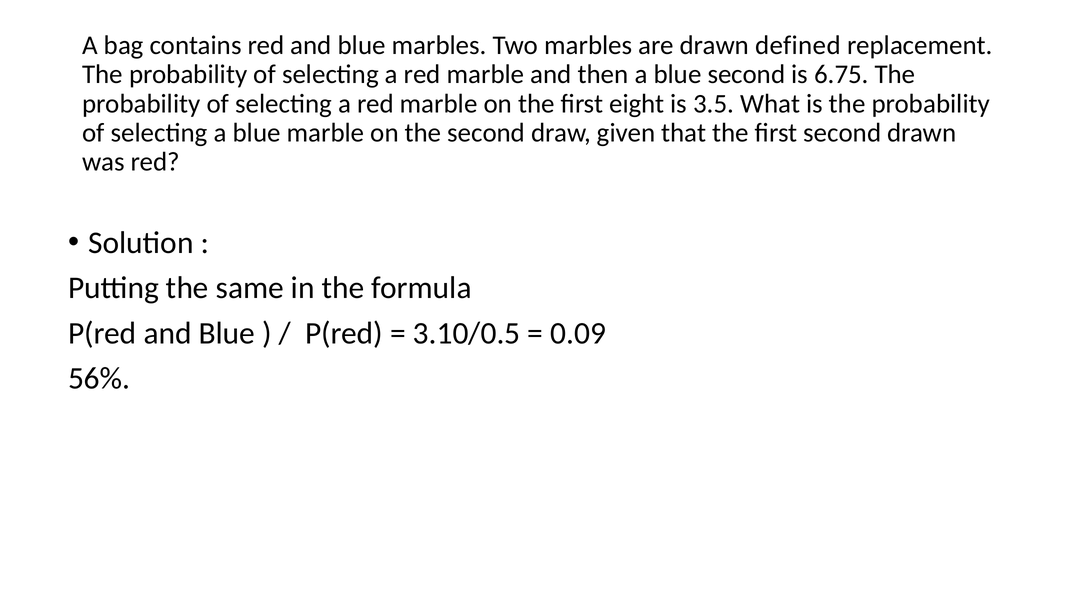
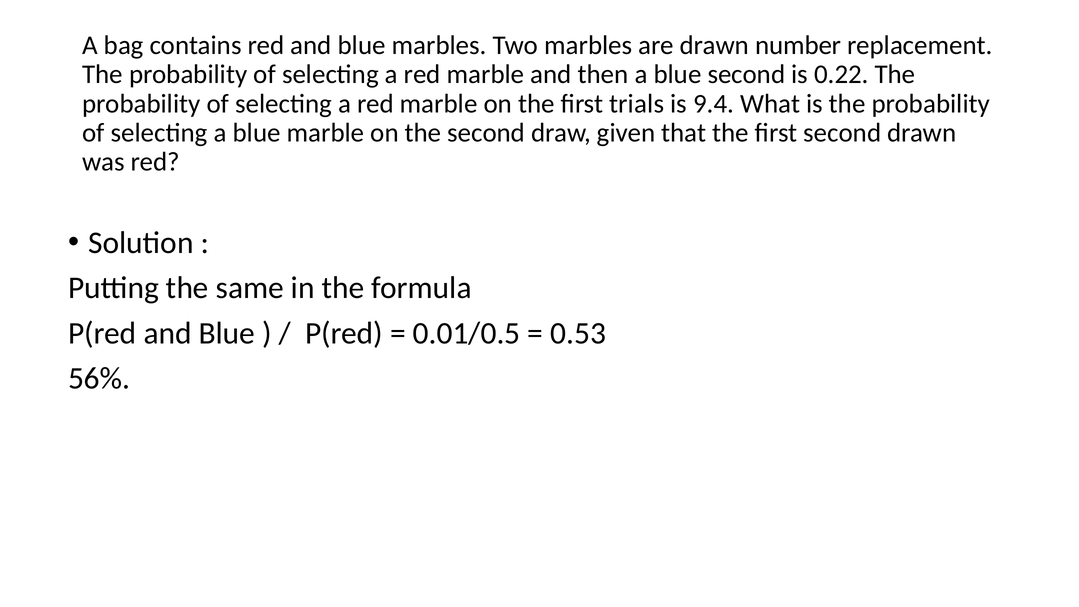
defined: defined -> number (798, 45)
6.75: 6.75 -> 0.22 (841, 75)
eight: eight -> trials (637, 104)
3.5: 3.5 -> 9.4 (714, 104)
3.10/0.5: 3.10/0.5 -> 0.01/0.5 (467, 333)
0.09: 0.09 -> 0.53 (578, 333)
